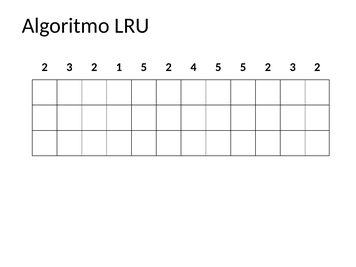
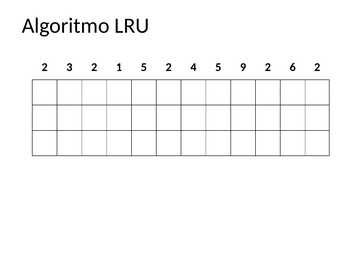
5 5: 5 -> 9 (243, 67)
3: 3 -> 6 (293, 67)
